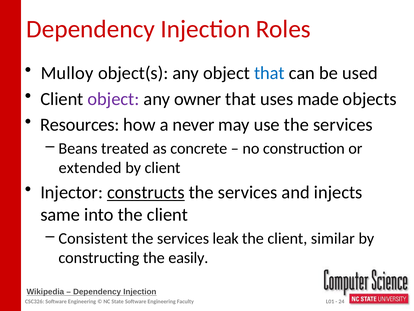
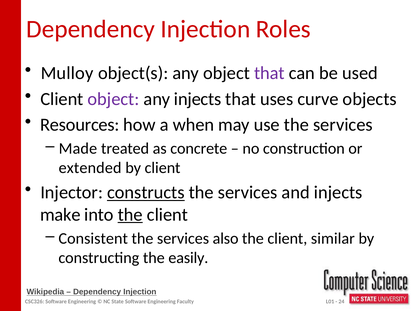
that colour: blue -> purple (269, 73)
any owner: owner -> injects (198, 99)
made: made -> curve (318, 99)
never: never -> when (193, 125)
Beans: Beans -> Made (78, 148)
same: same -> make (60, 214)
the underline: none -> present (130, 214)
leak: leak -> also (226, 238)
